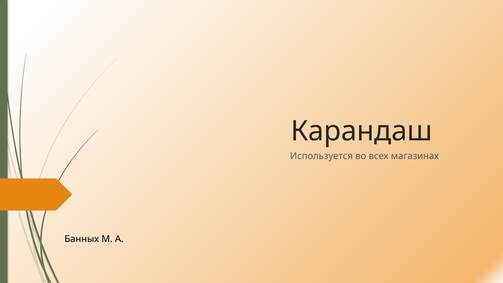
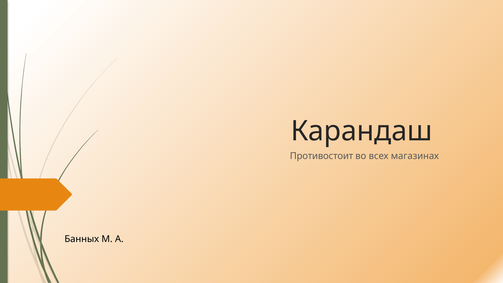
Используется: Используется -> Противостоит (322, 156)
